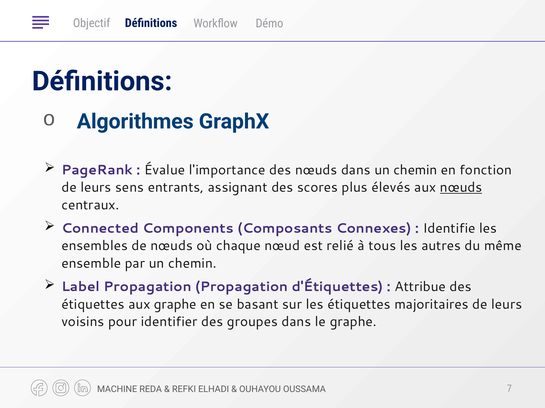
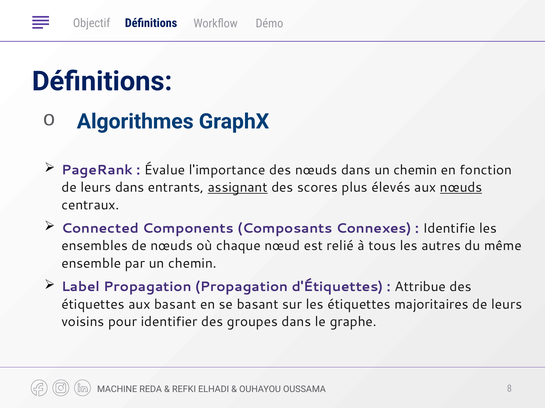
leurs sens: sens -> dans (130, 188)
assignant underline: none -> present (238, 188)
aux graphe: graphe -> basant (175, 305)
7: 7 -> 8 (509, 389)
